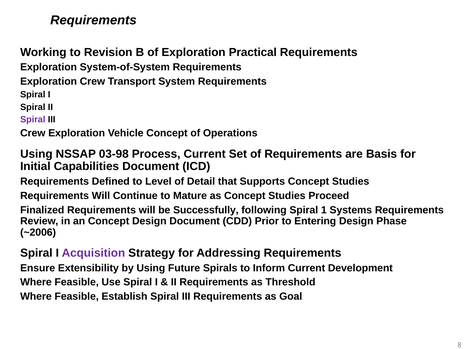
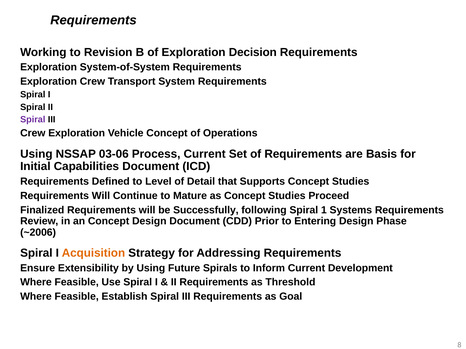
Practical: Practical -> Decision (253, 52)
03-98: 03-98 -> 03-06 (114, 154)
Acquisition colour: purple -> orange (93, 253)
